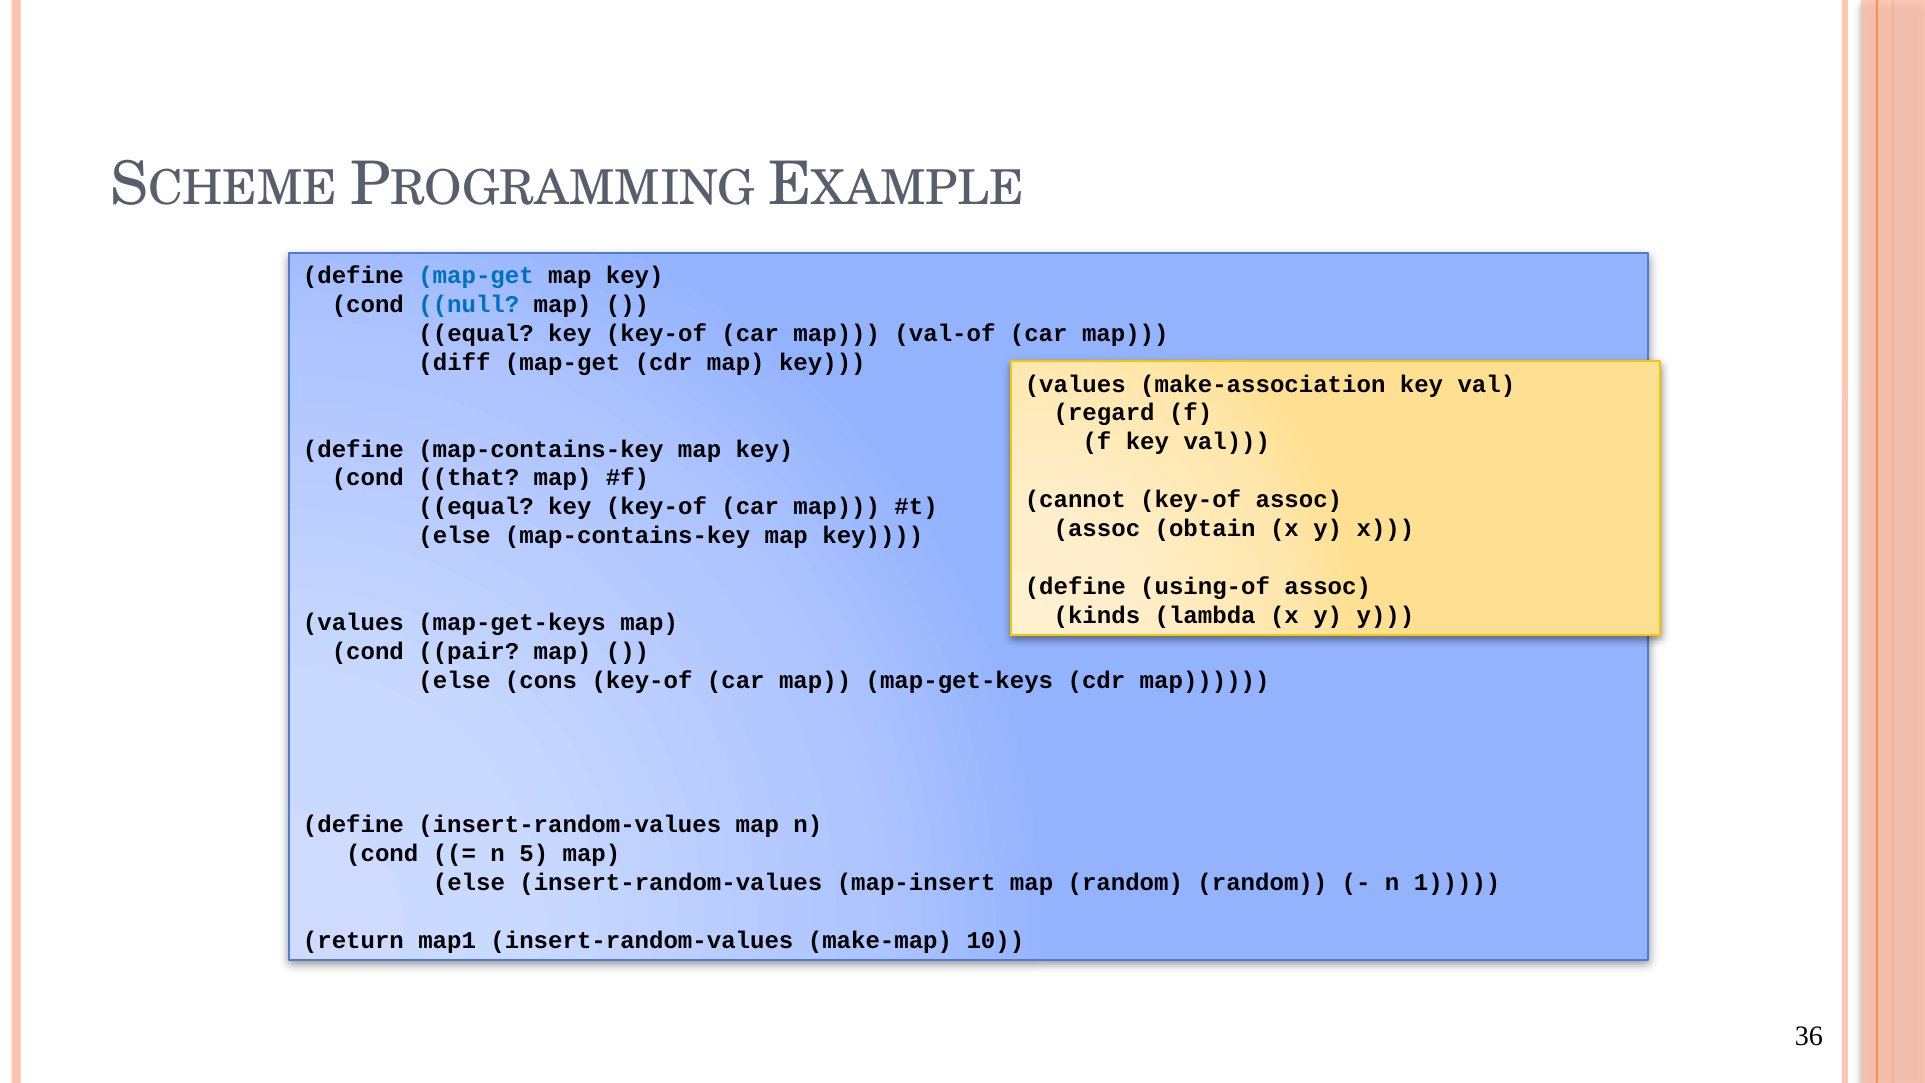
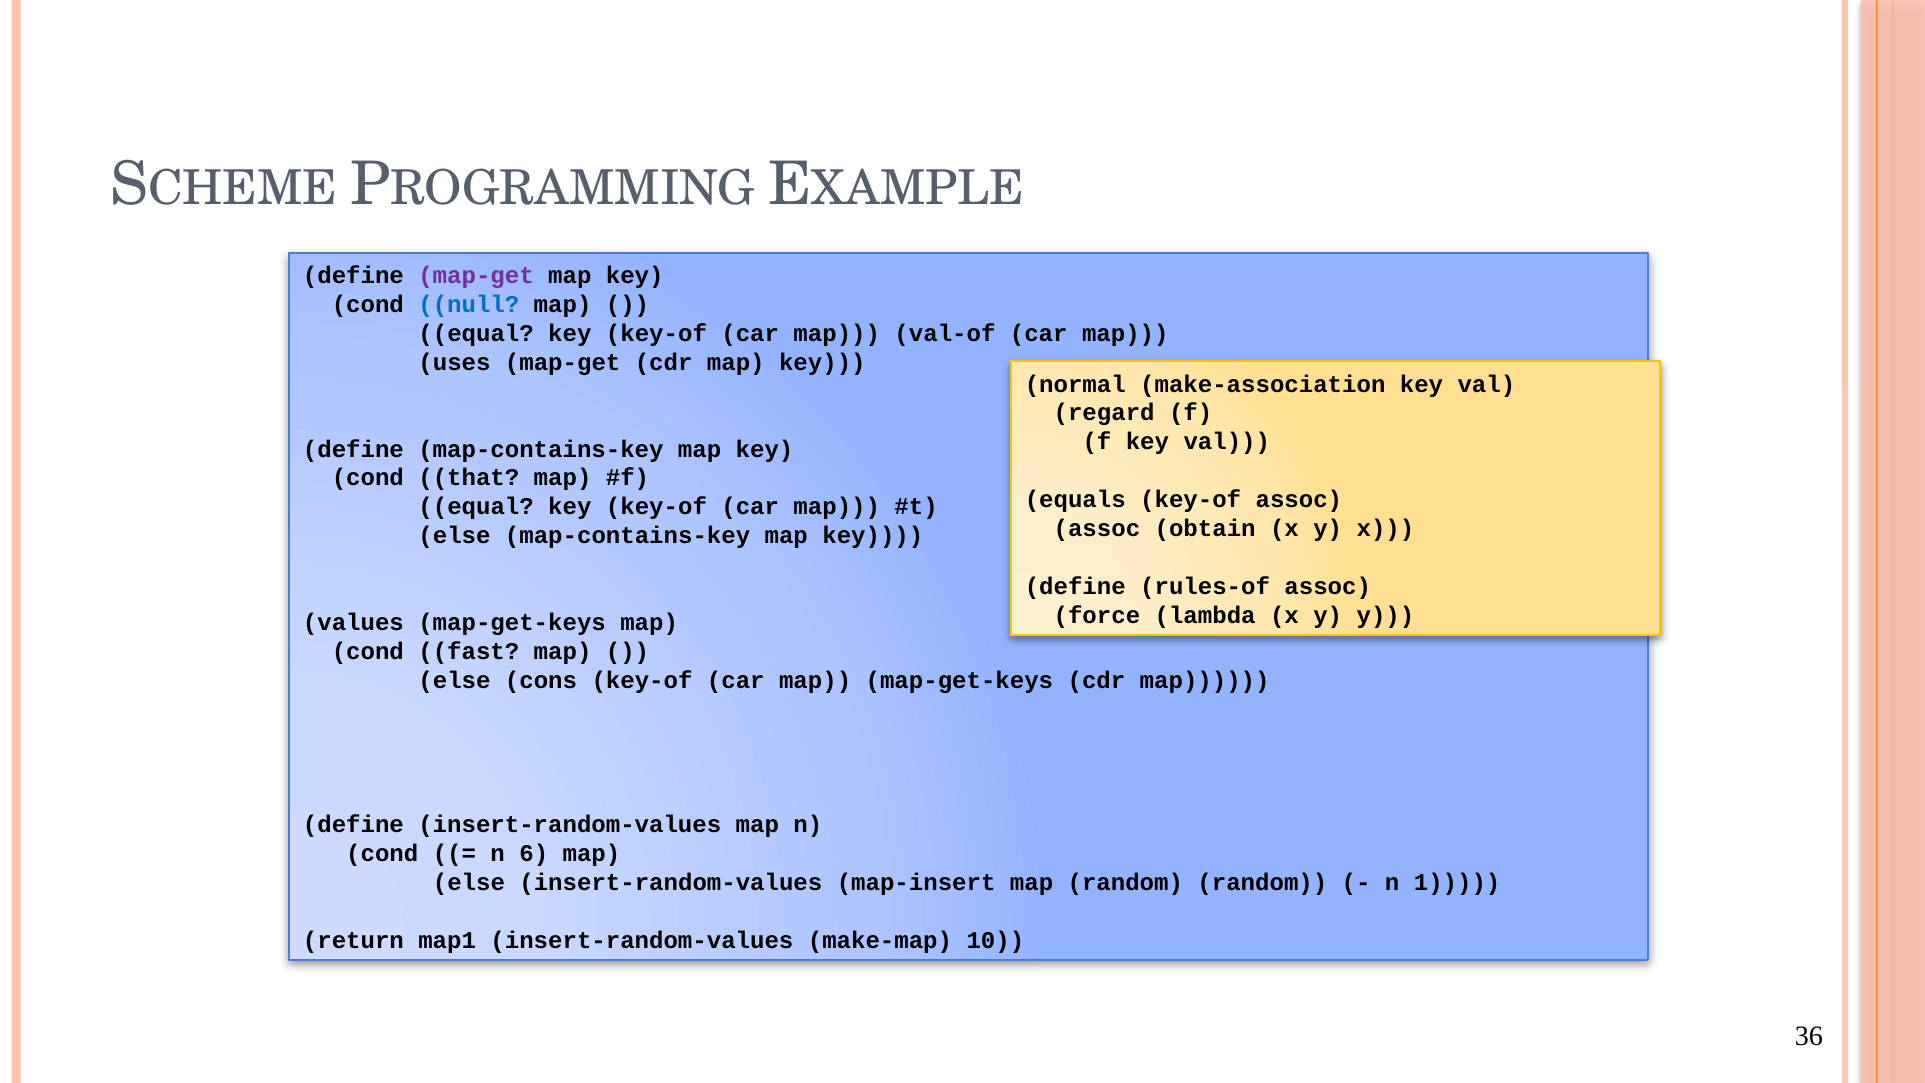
map-get colour: blue -> purple (476, 276)
diff: diff -> uses (454, 362)
values: values -> normal (1075, 384)
cannot: cannot -> equals (1075, 500)
using-of: using-of -> rules-of (1205, 586)
kinds: kinds -> force (1097, 615)
pair: pair -> fast (469, 651)
5: 5 -> 6 (534, 853)
